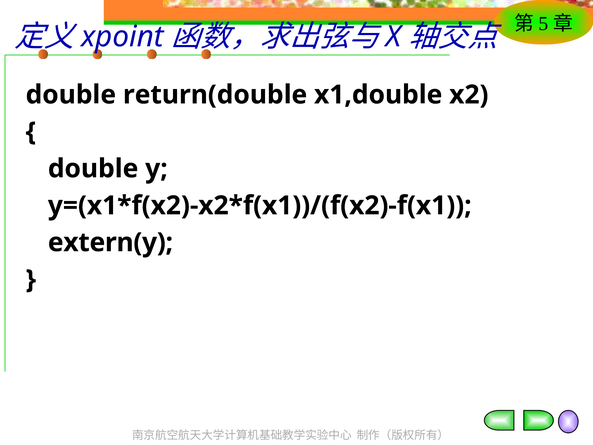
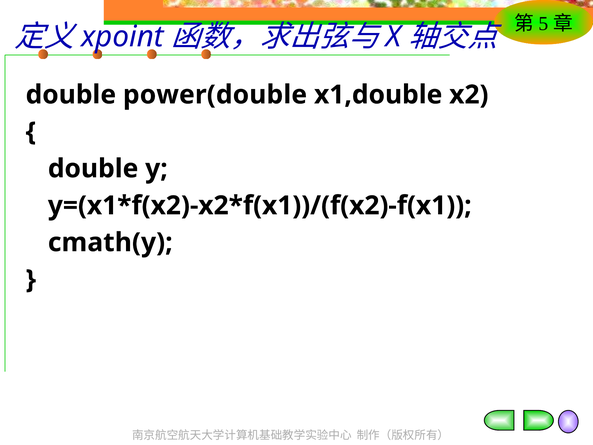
return(double: return(double -> power(double (215, 95)
extern(y: extern(y -> cmath(y (110, 242)
